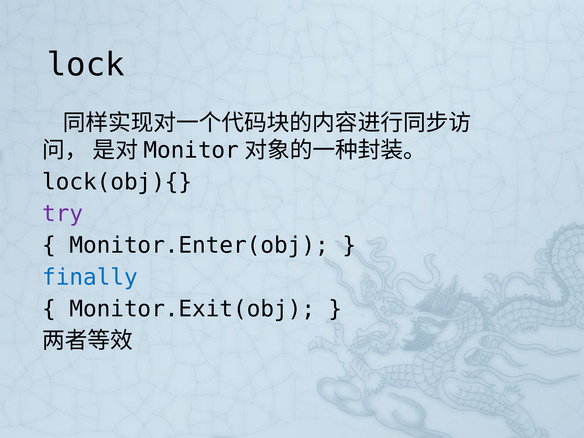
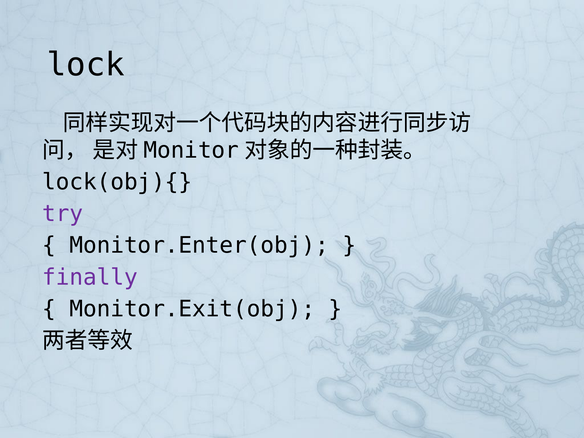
finally colour: blue -> purple (90, 277)
